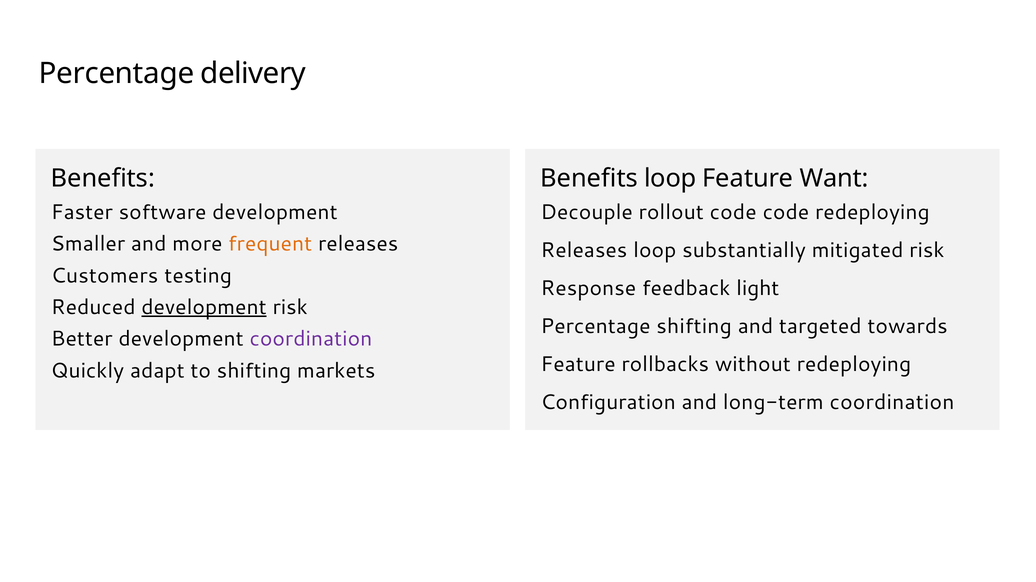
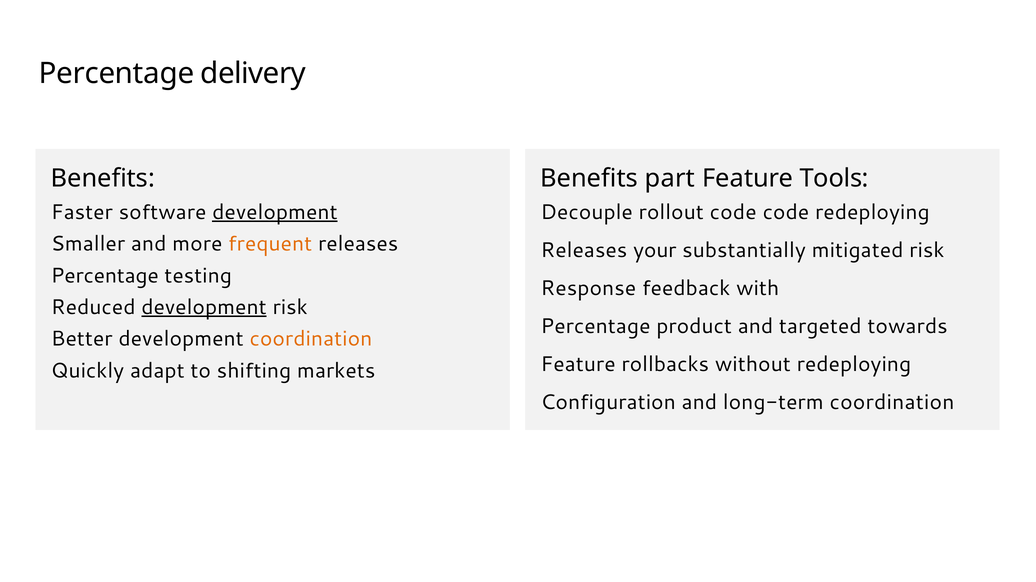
Benefits loop: loop -> part (670, 178)
Want: Want -> Tools (834, 178)
development underline: none -> present (275, 212)
Releases loop: loop -> your (655, 250)
Customers: Customers -> Percentage (105, 276)
light: light -> with (758, 289)
Percentage shifting: shifting -> product (694, 327)
coordination colour: purple -> orange (311, 339)
